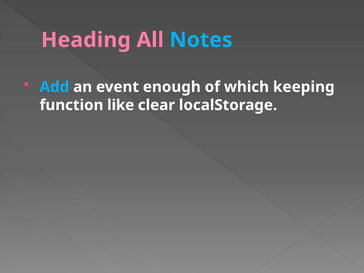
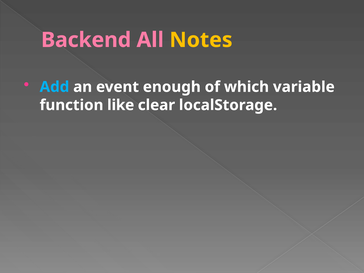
Heading: Heading -> Backend (86, 40)
Notes colour: light blue -> yellow (201, 40)
keeping: keeping -> variable (304, 87)
